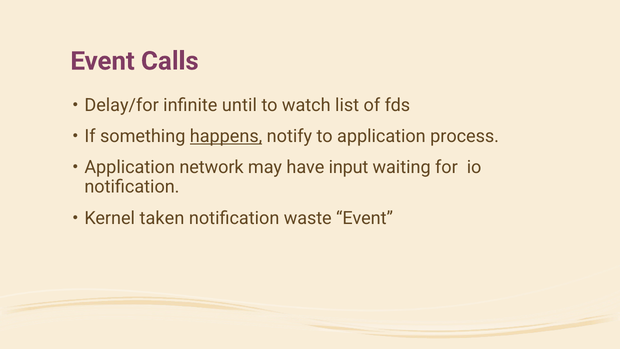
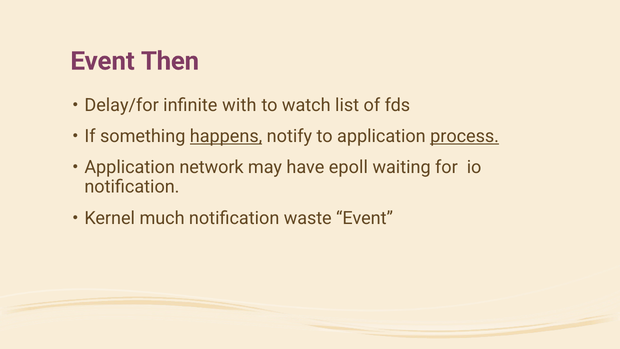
Calls: Calls -> Then (170, 61)
until: until -> with (239, 105)
process underline: none -> present (465, 136)
input: input -> epoll (348, 167)
taken: taken -> much (162, 218)
